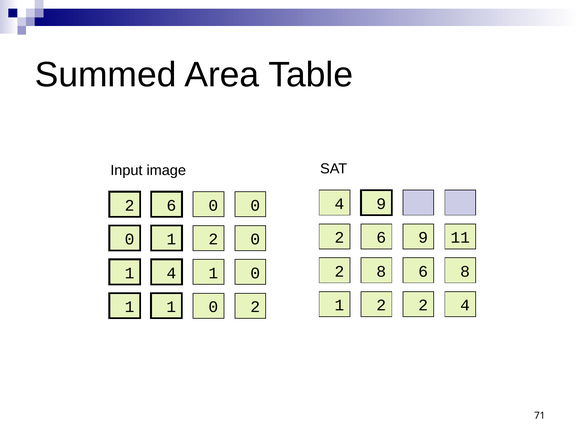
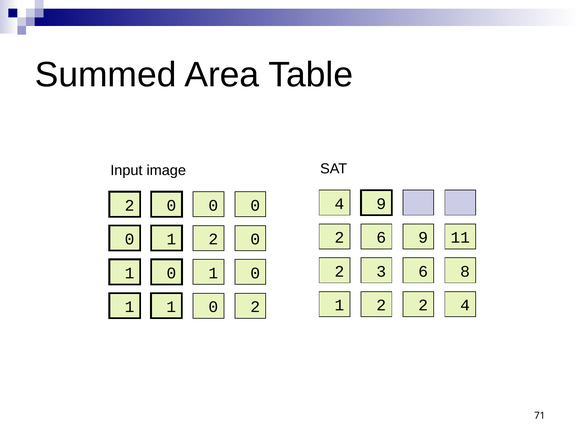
6: 6 -> 0 (171, 205)
2 8: 8 -> 3 (381, 271)
4: 4 -> 0 (171, 273)
